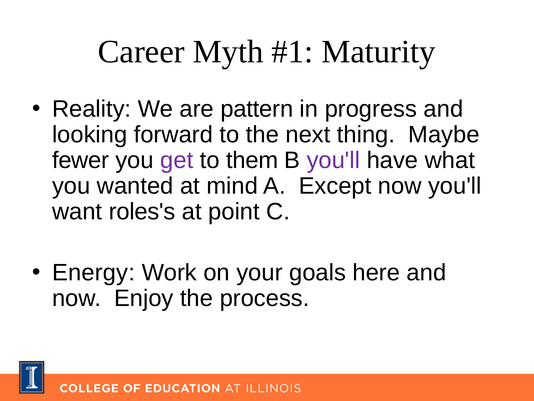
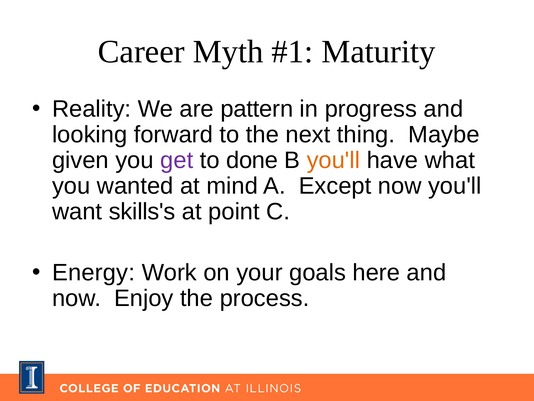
fewer: fewer -> given (80, 160)
them: them -> done (252, 160)
you'll colour: purple -> orange (333, 160)
roles's: roles's -> skills's (142, 211)
